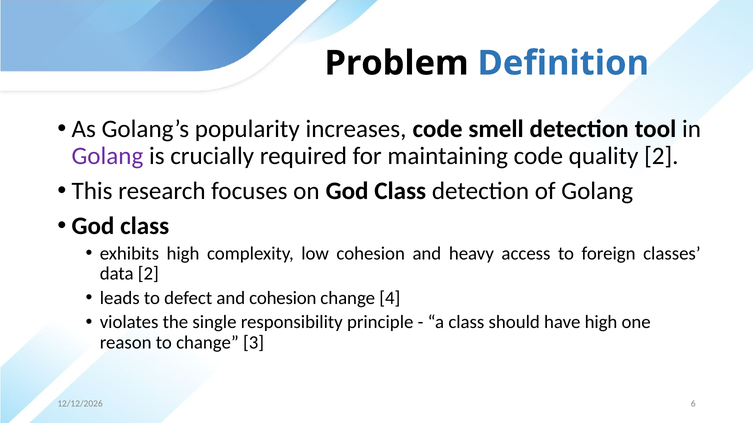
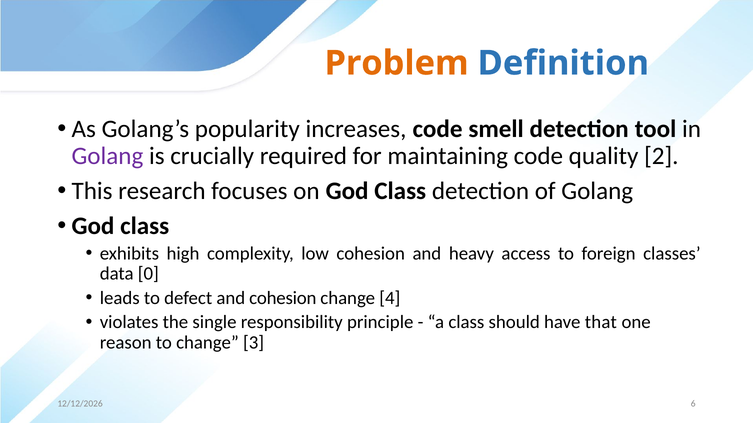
Problem colour: black -> orange (397, 63)
data 2: 2 -> 0 (148, 274)
have high: high -> that (601, 323)
